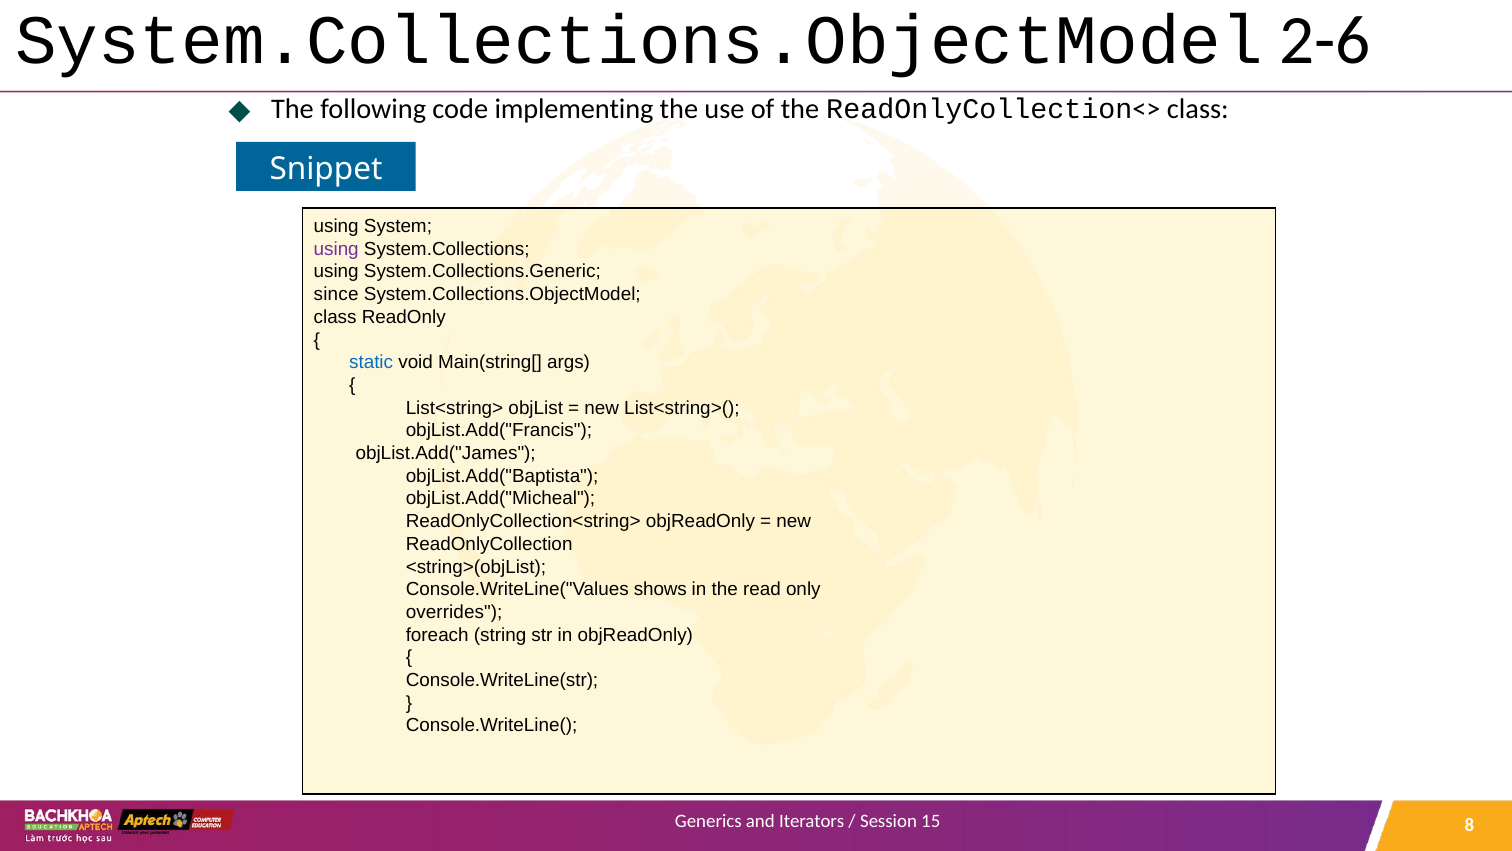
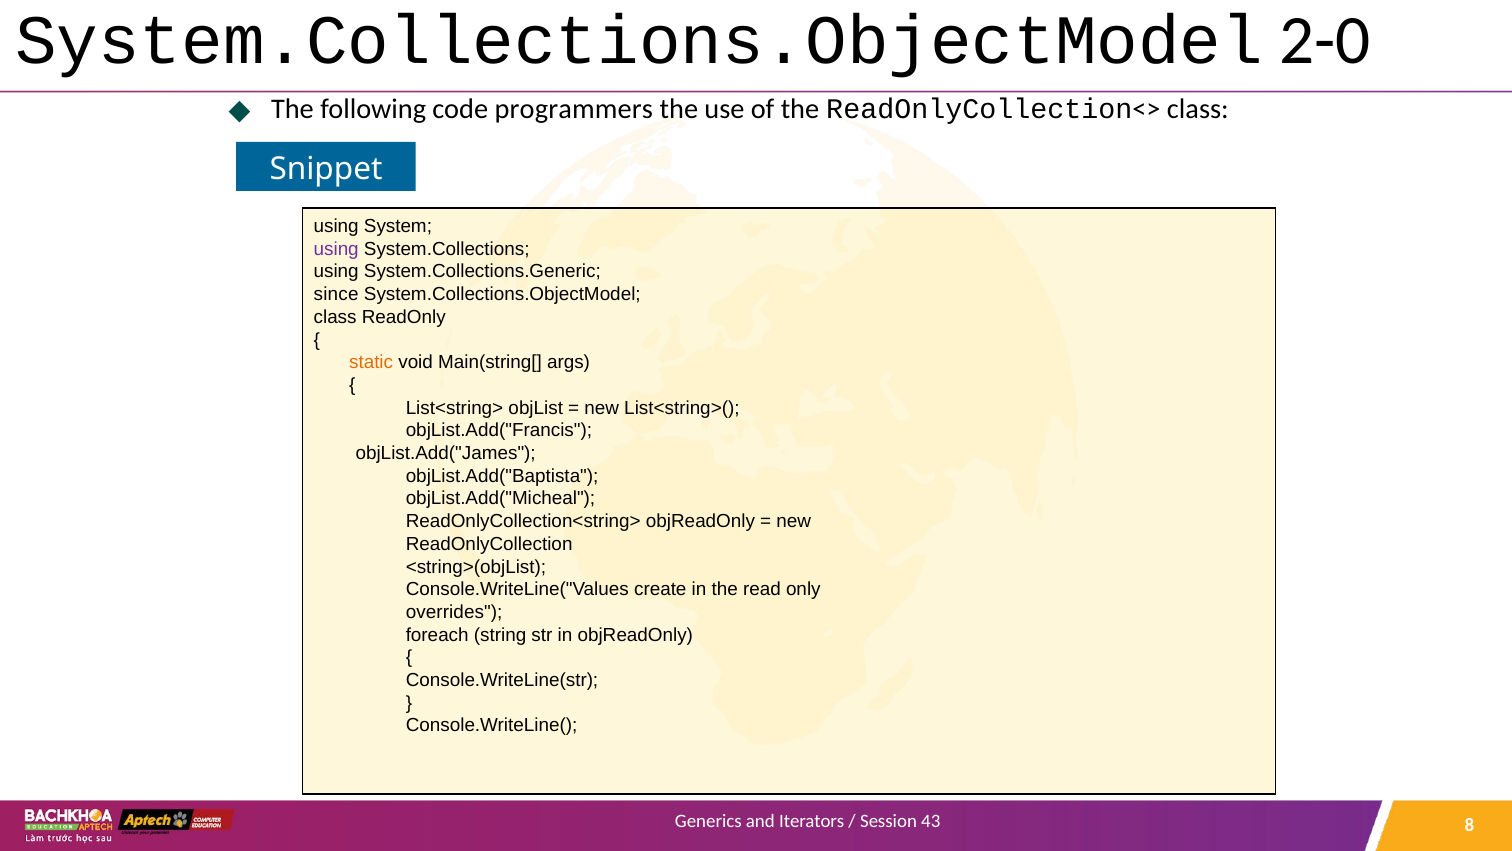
2-6: 2-6 -> 2-0 (1325, 40)
implementing: implementing -> programmers (574, 109)
static colour: blue -> orange (371, 362)
shows: shows -> create (660, 589)
15: 15 -> 43 (931, 820)
